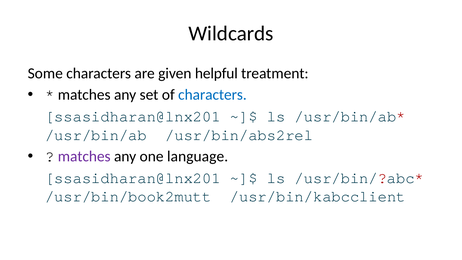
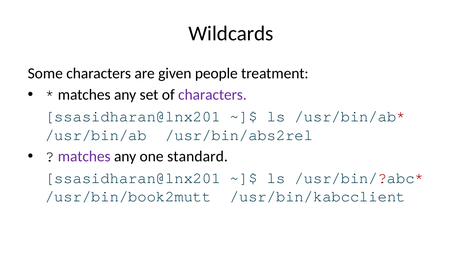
helpful: helpful -> people (216, 73)
characters colour: blue -> purple (212, 95)
language: language -> standard (198, 156)
